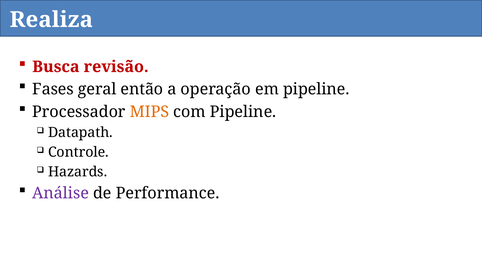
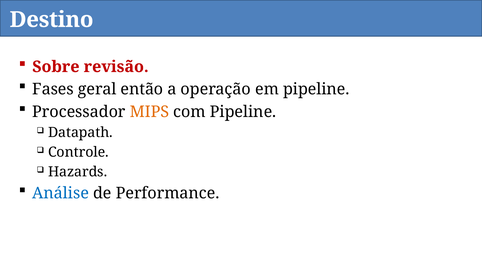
Realiza: Realiza -> Destino (52, 20)
Busca: Busca -> Sobre (56, 67)
Análise colour: purple -> blue (61, 193)
